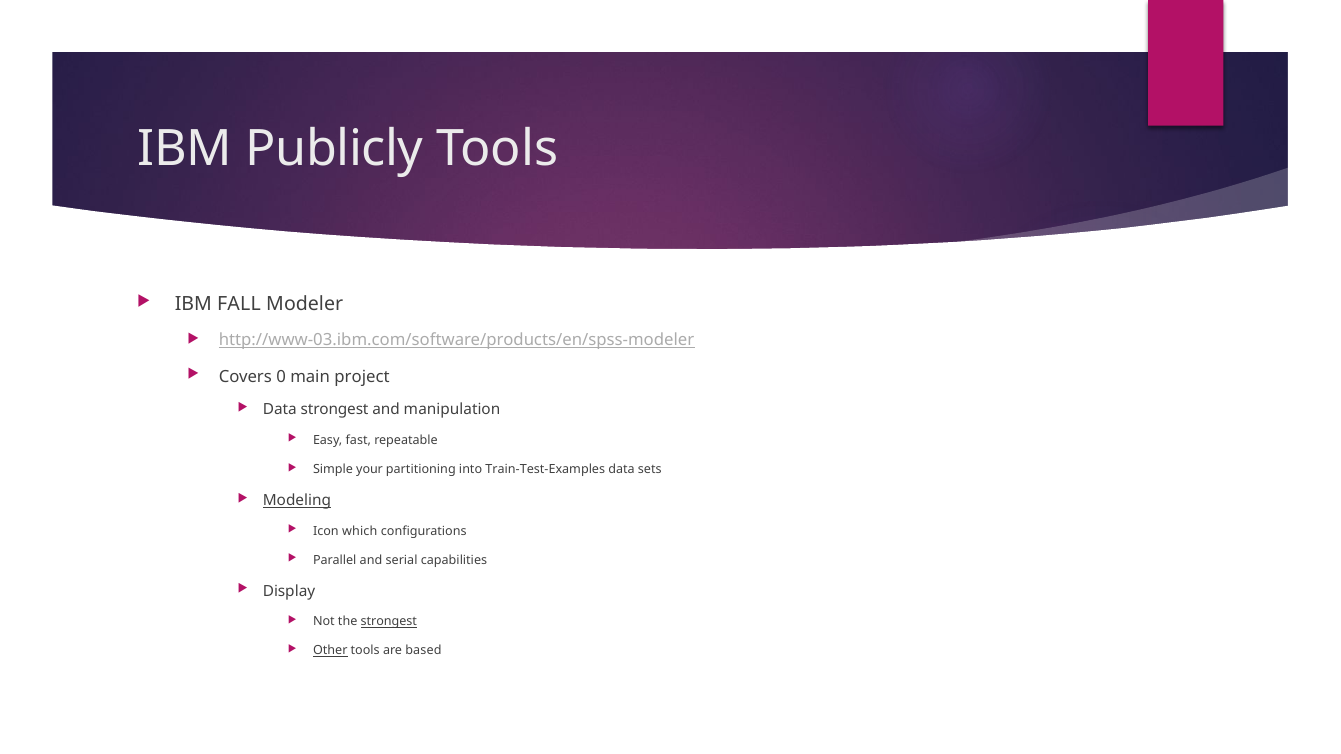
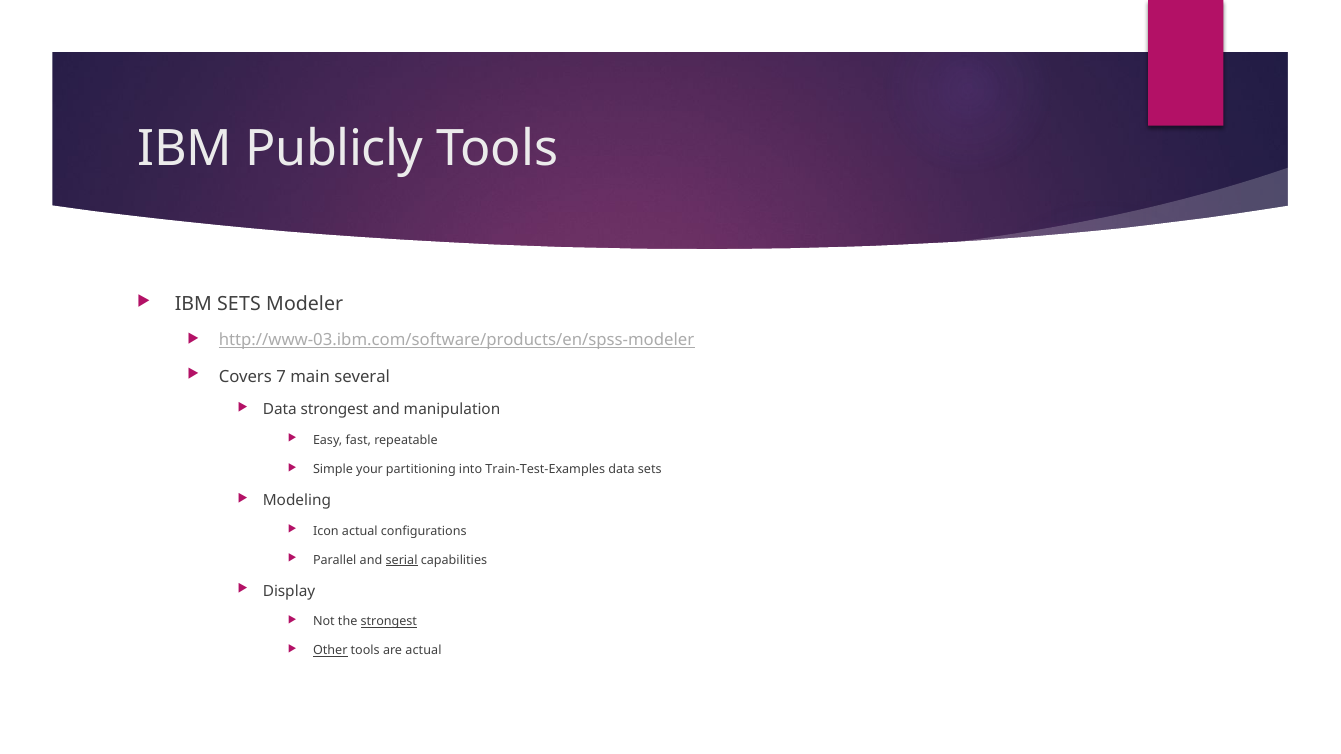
IBM FALL: FALL -> SETS (239, 304)
0: 0 -> 7 (281, 377)
project: project -> several (362, 377)
Modeling underline: present -> none (297, 501)
Icon which: which -> actual (360, 531)
serial underline: none -> present (402, 560)
are based: based -> actual (423, 651)
